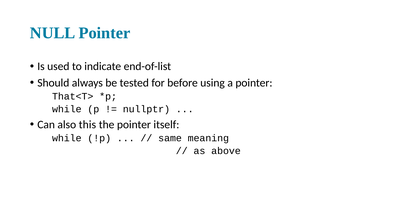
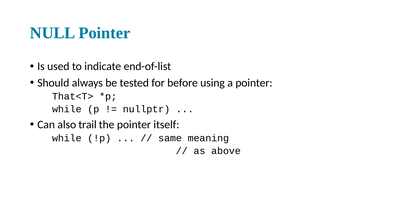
this: this -> trail (88, 125)
